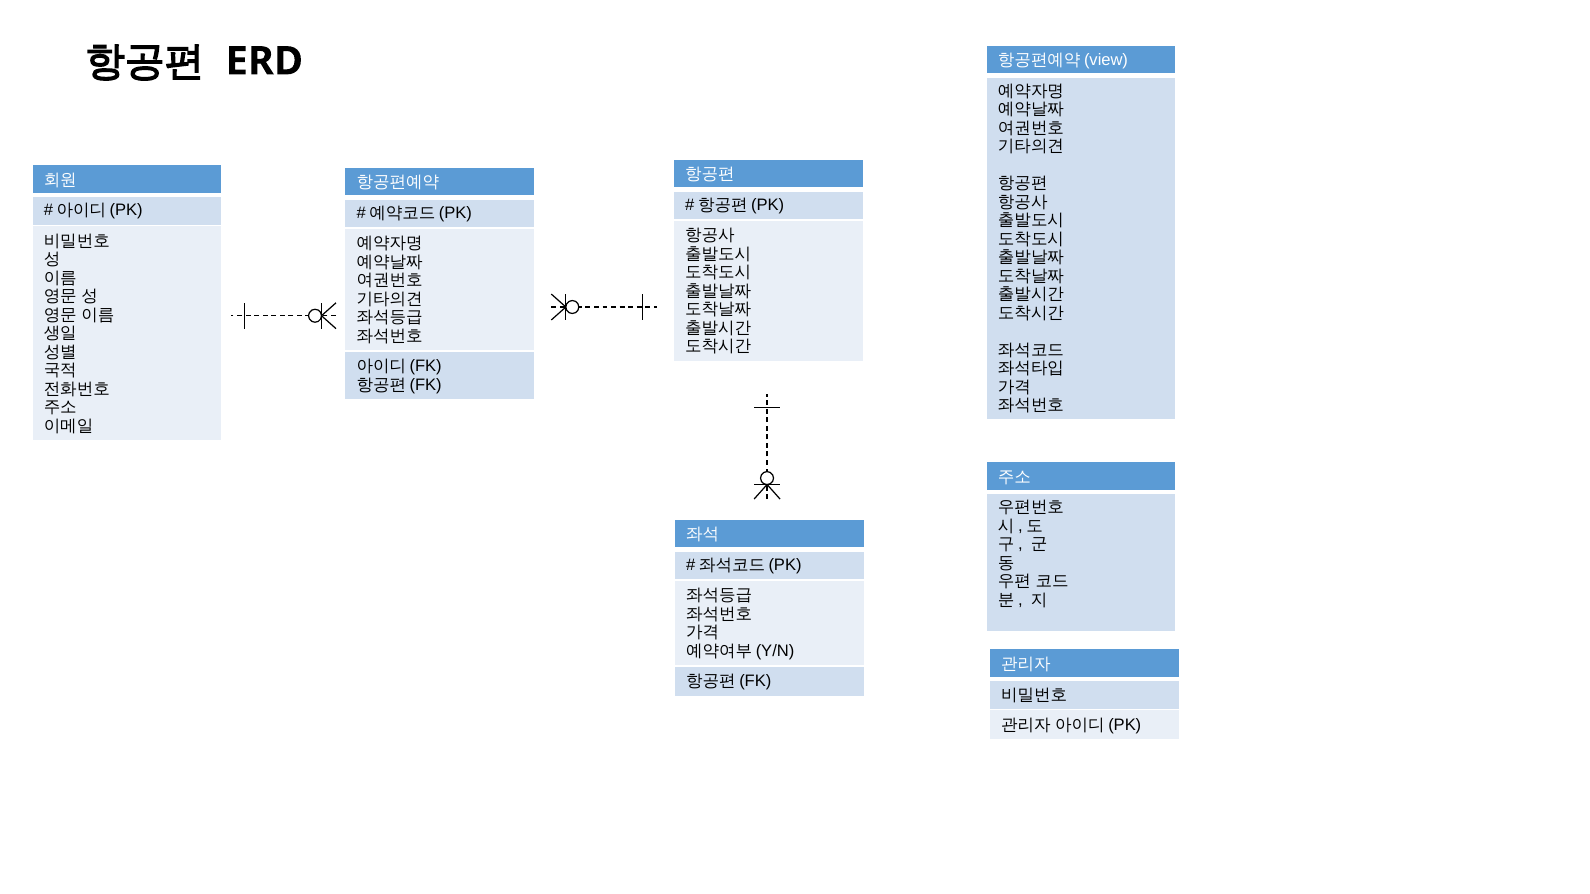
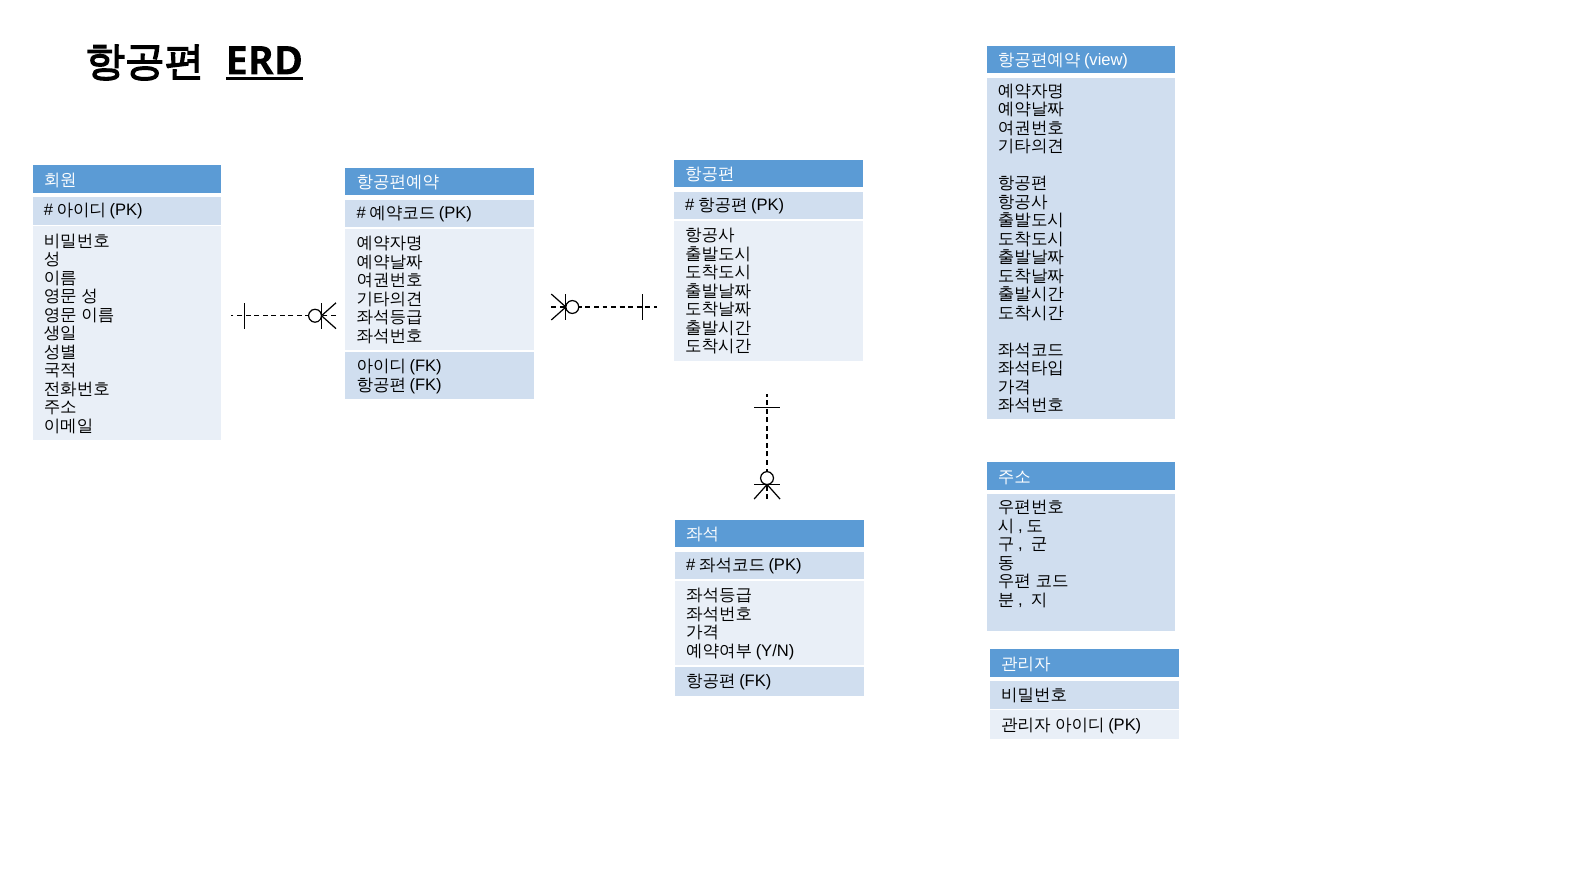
ERD underline: none -> present (264, 61)
